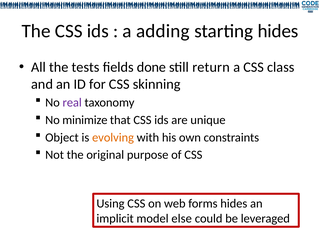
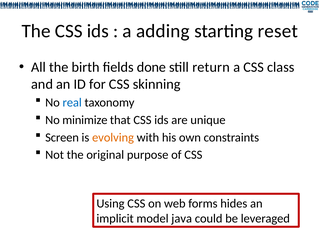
starting hides: hides -> reset (278, 31)
tests: tests -> birth (86, 67)
real colour: purple -> blue (72, 103)
Object: Object -> Screen (62, 137)
else: else -> java (182, 219)
